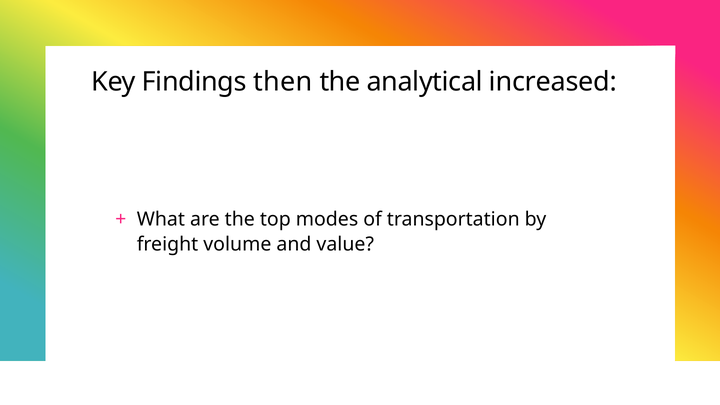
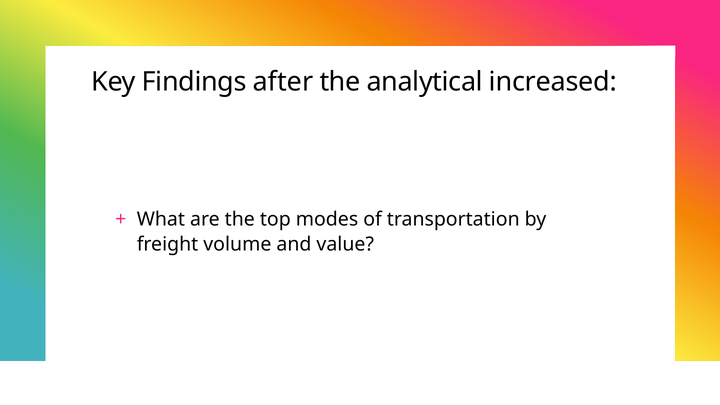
then: then -> after (283, 82)
